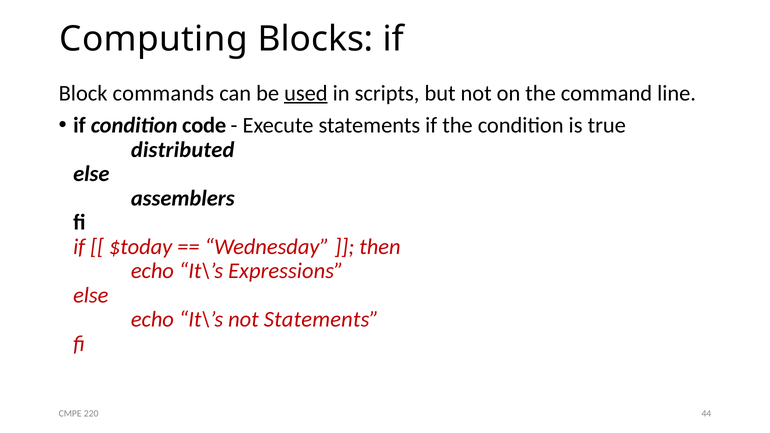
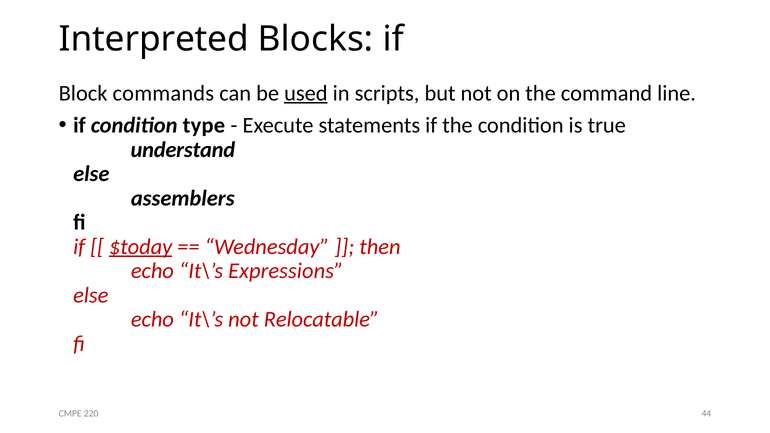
Computing: Computing -> Interpreted (154, 39)
code: code -> type (204, 125)
distributed: distributed -> understand (183, 150)
$today underline: none -> present (141, 247)
not Statements: Statements -> Relocatable (322, 320)
